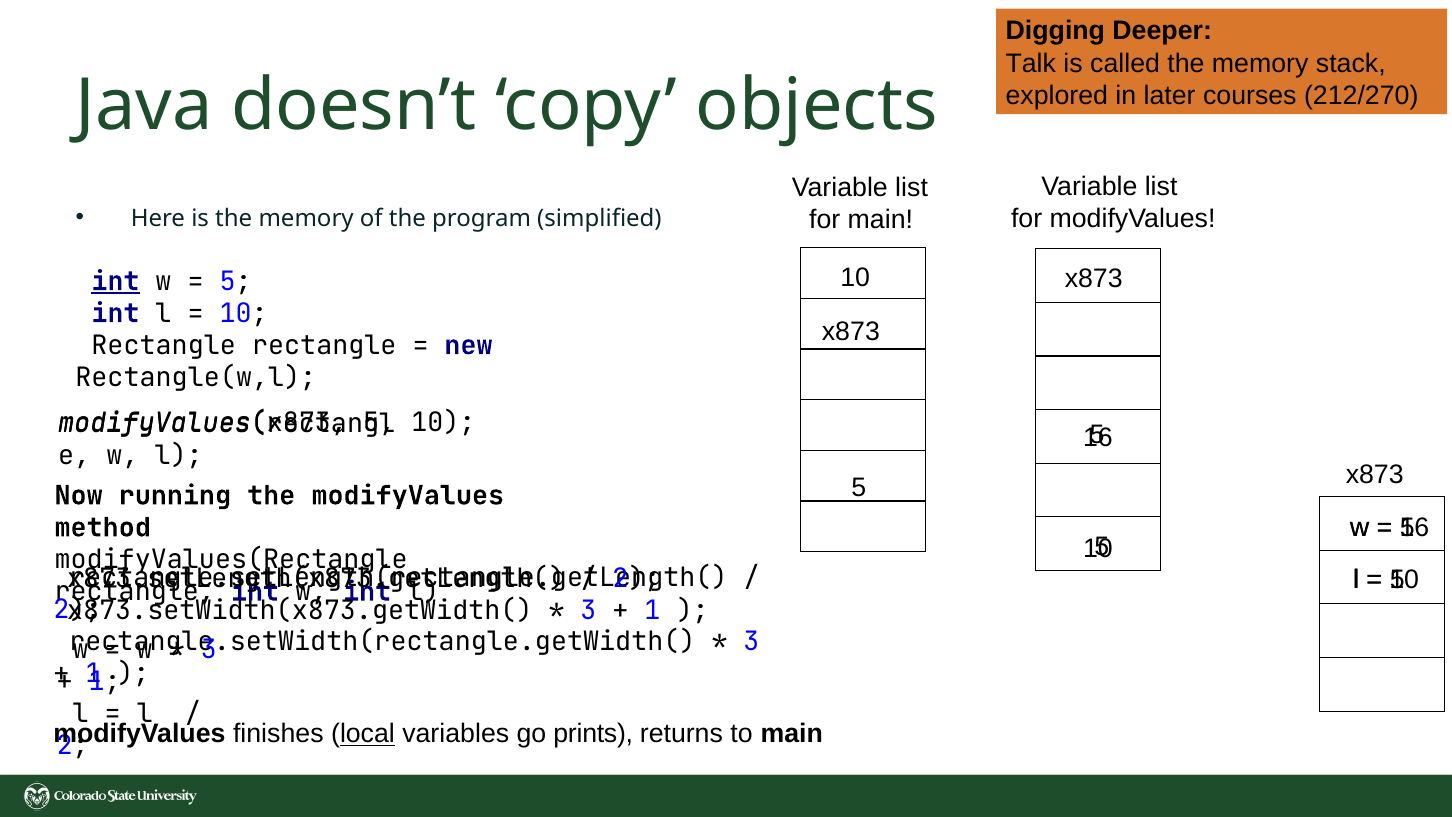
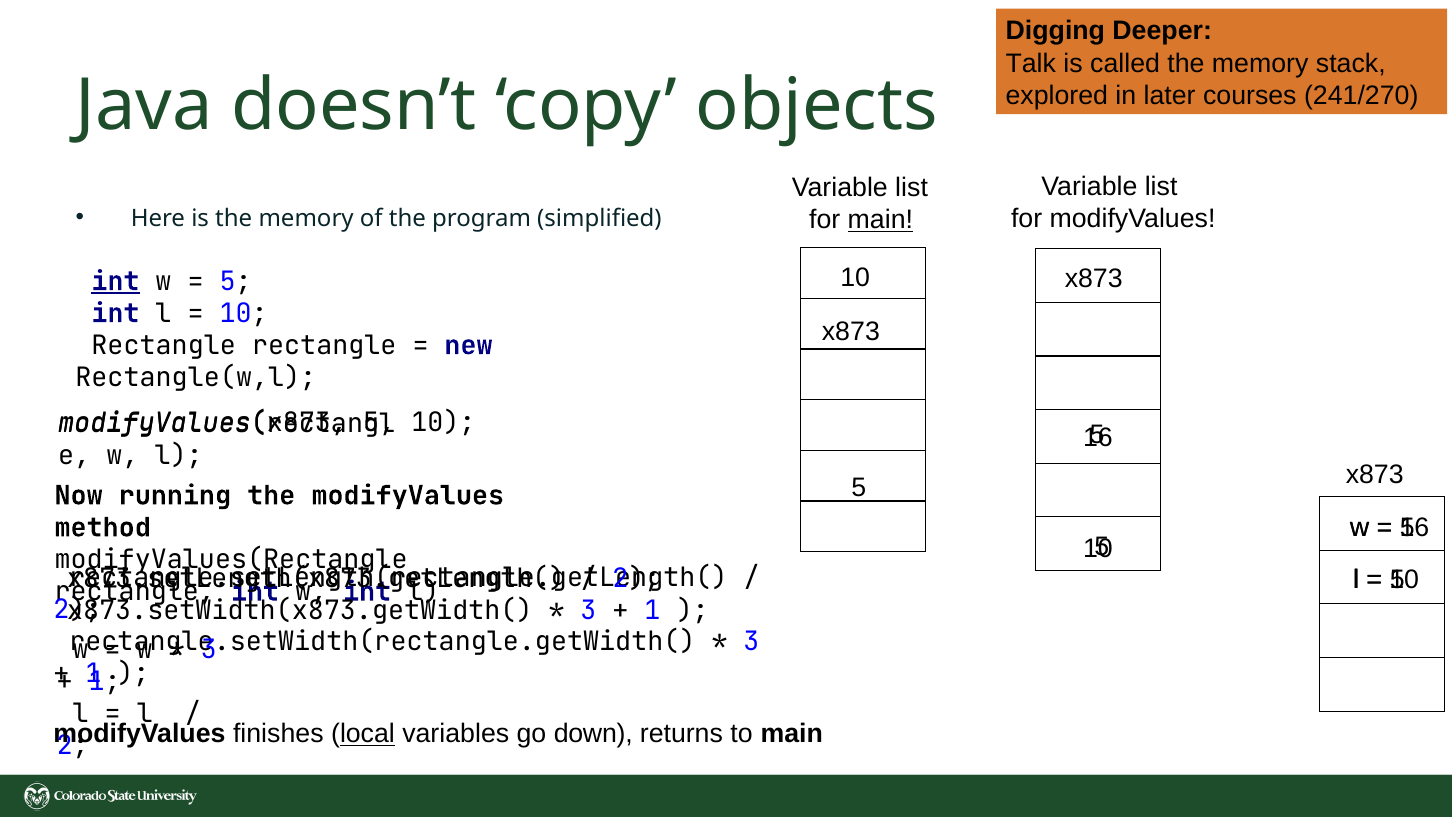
212/270: 212/270 -> 241/270 (1361, 95)
main underline: none -> present (880, 220)
prints: prints -> down (593, 733)
